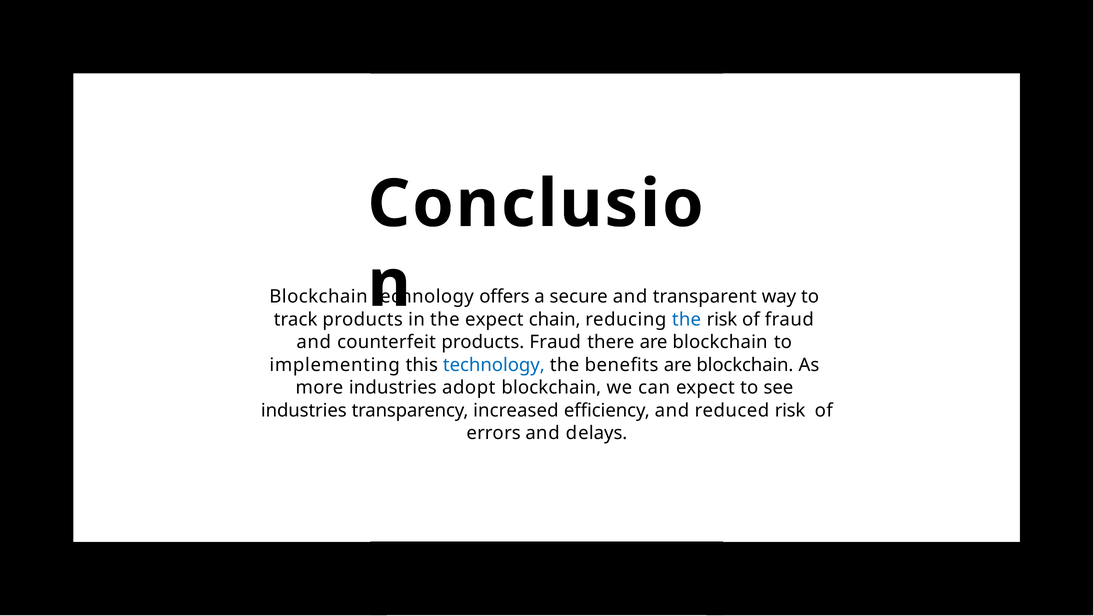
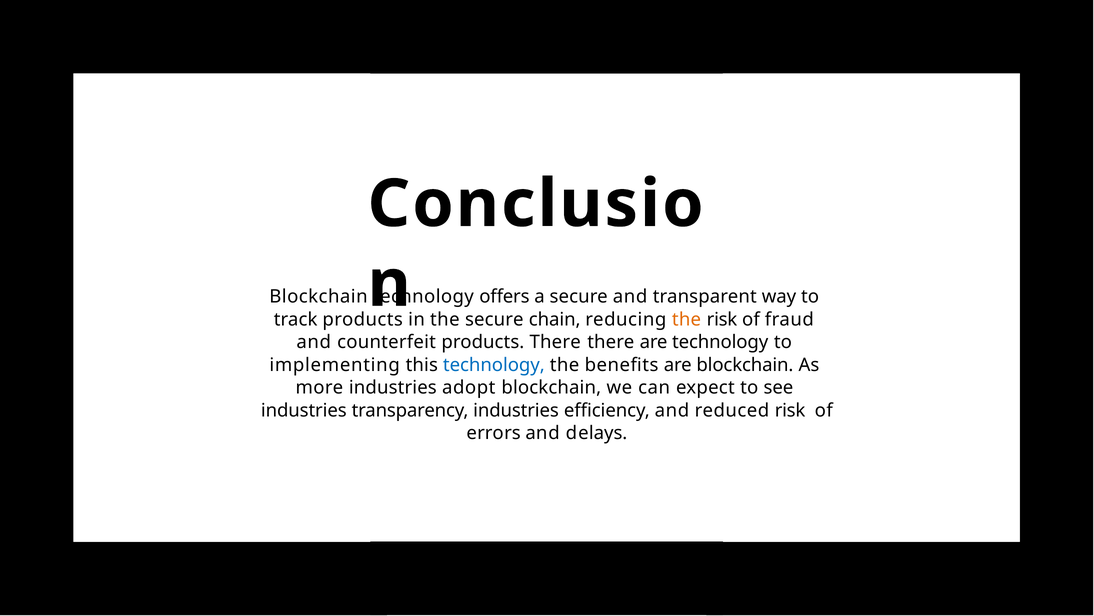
the expect: expect -> secure (494, 319)
the colour: blue -> orange (687, 319)
products Fraud: Fraud -> There (555, 342)
there are blockchain: blockchain -> technology (720, 342)
transparency increased: increased -> industries (516, 410)
